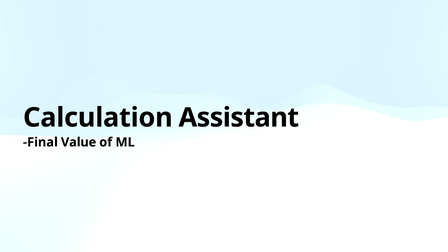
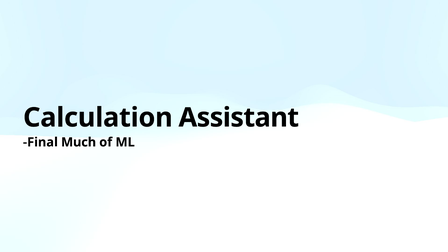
Value: Value -> Much (79, 142)
